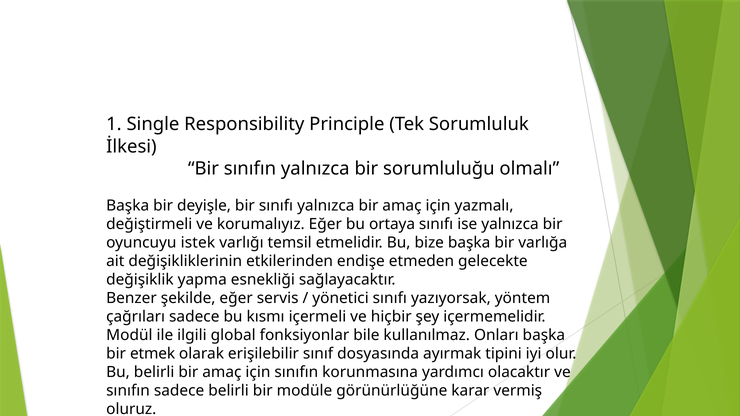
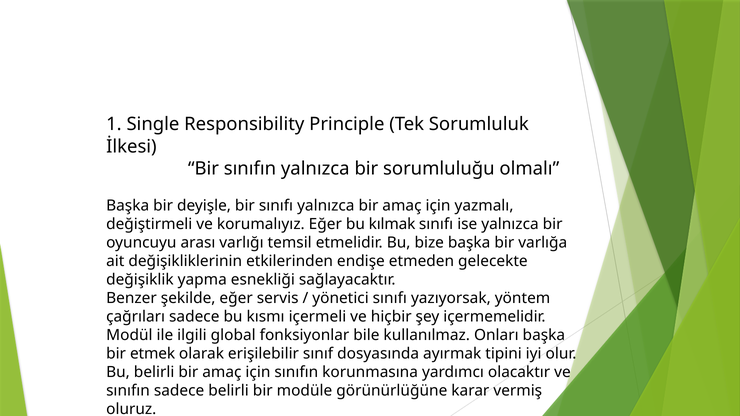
ortaya: ortaya -> kılmak (392, 224)
istek: istek -> arası (198, 243)
